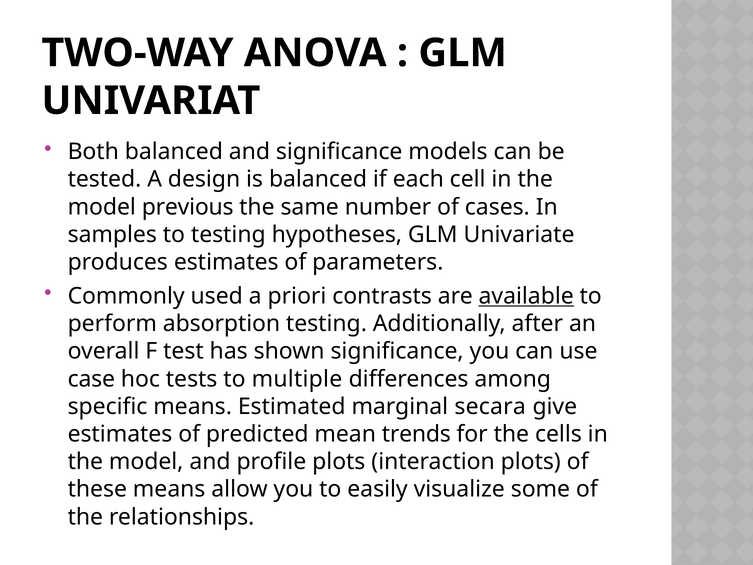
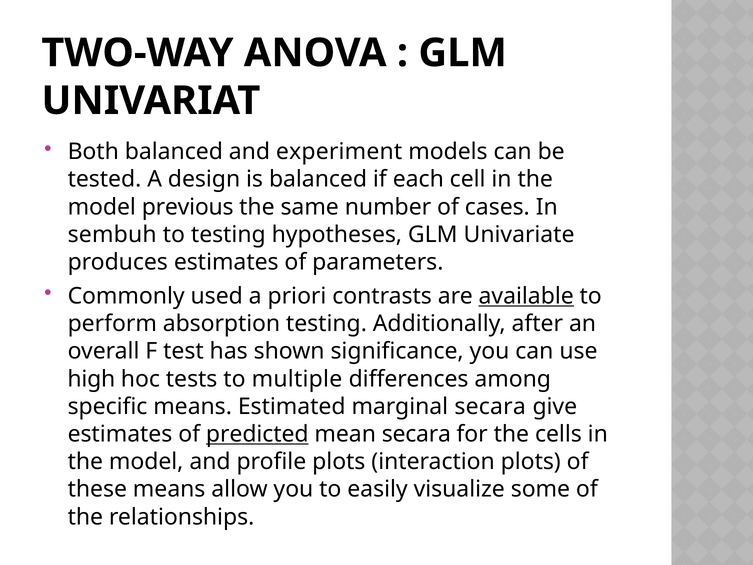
and significance: significance -> experiment (339, 152)
samples: samples -> sembuh (112, 234)
case: case -> high (91, 379)
predicted underline: none -> present (257, 434)
mean trends: trends -> secara (416, 434)
